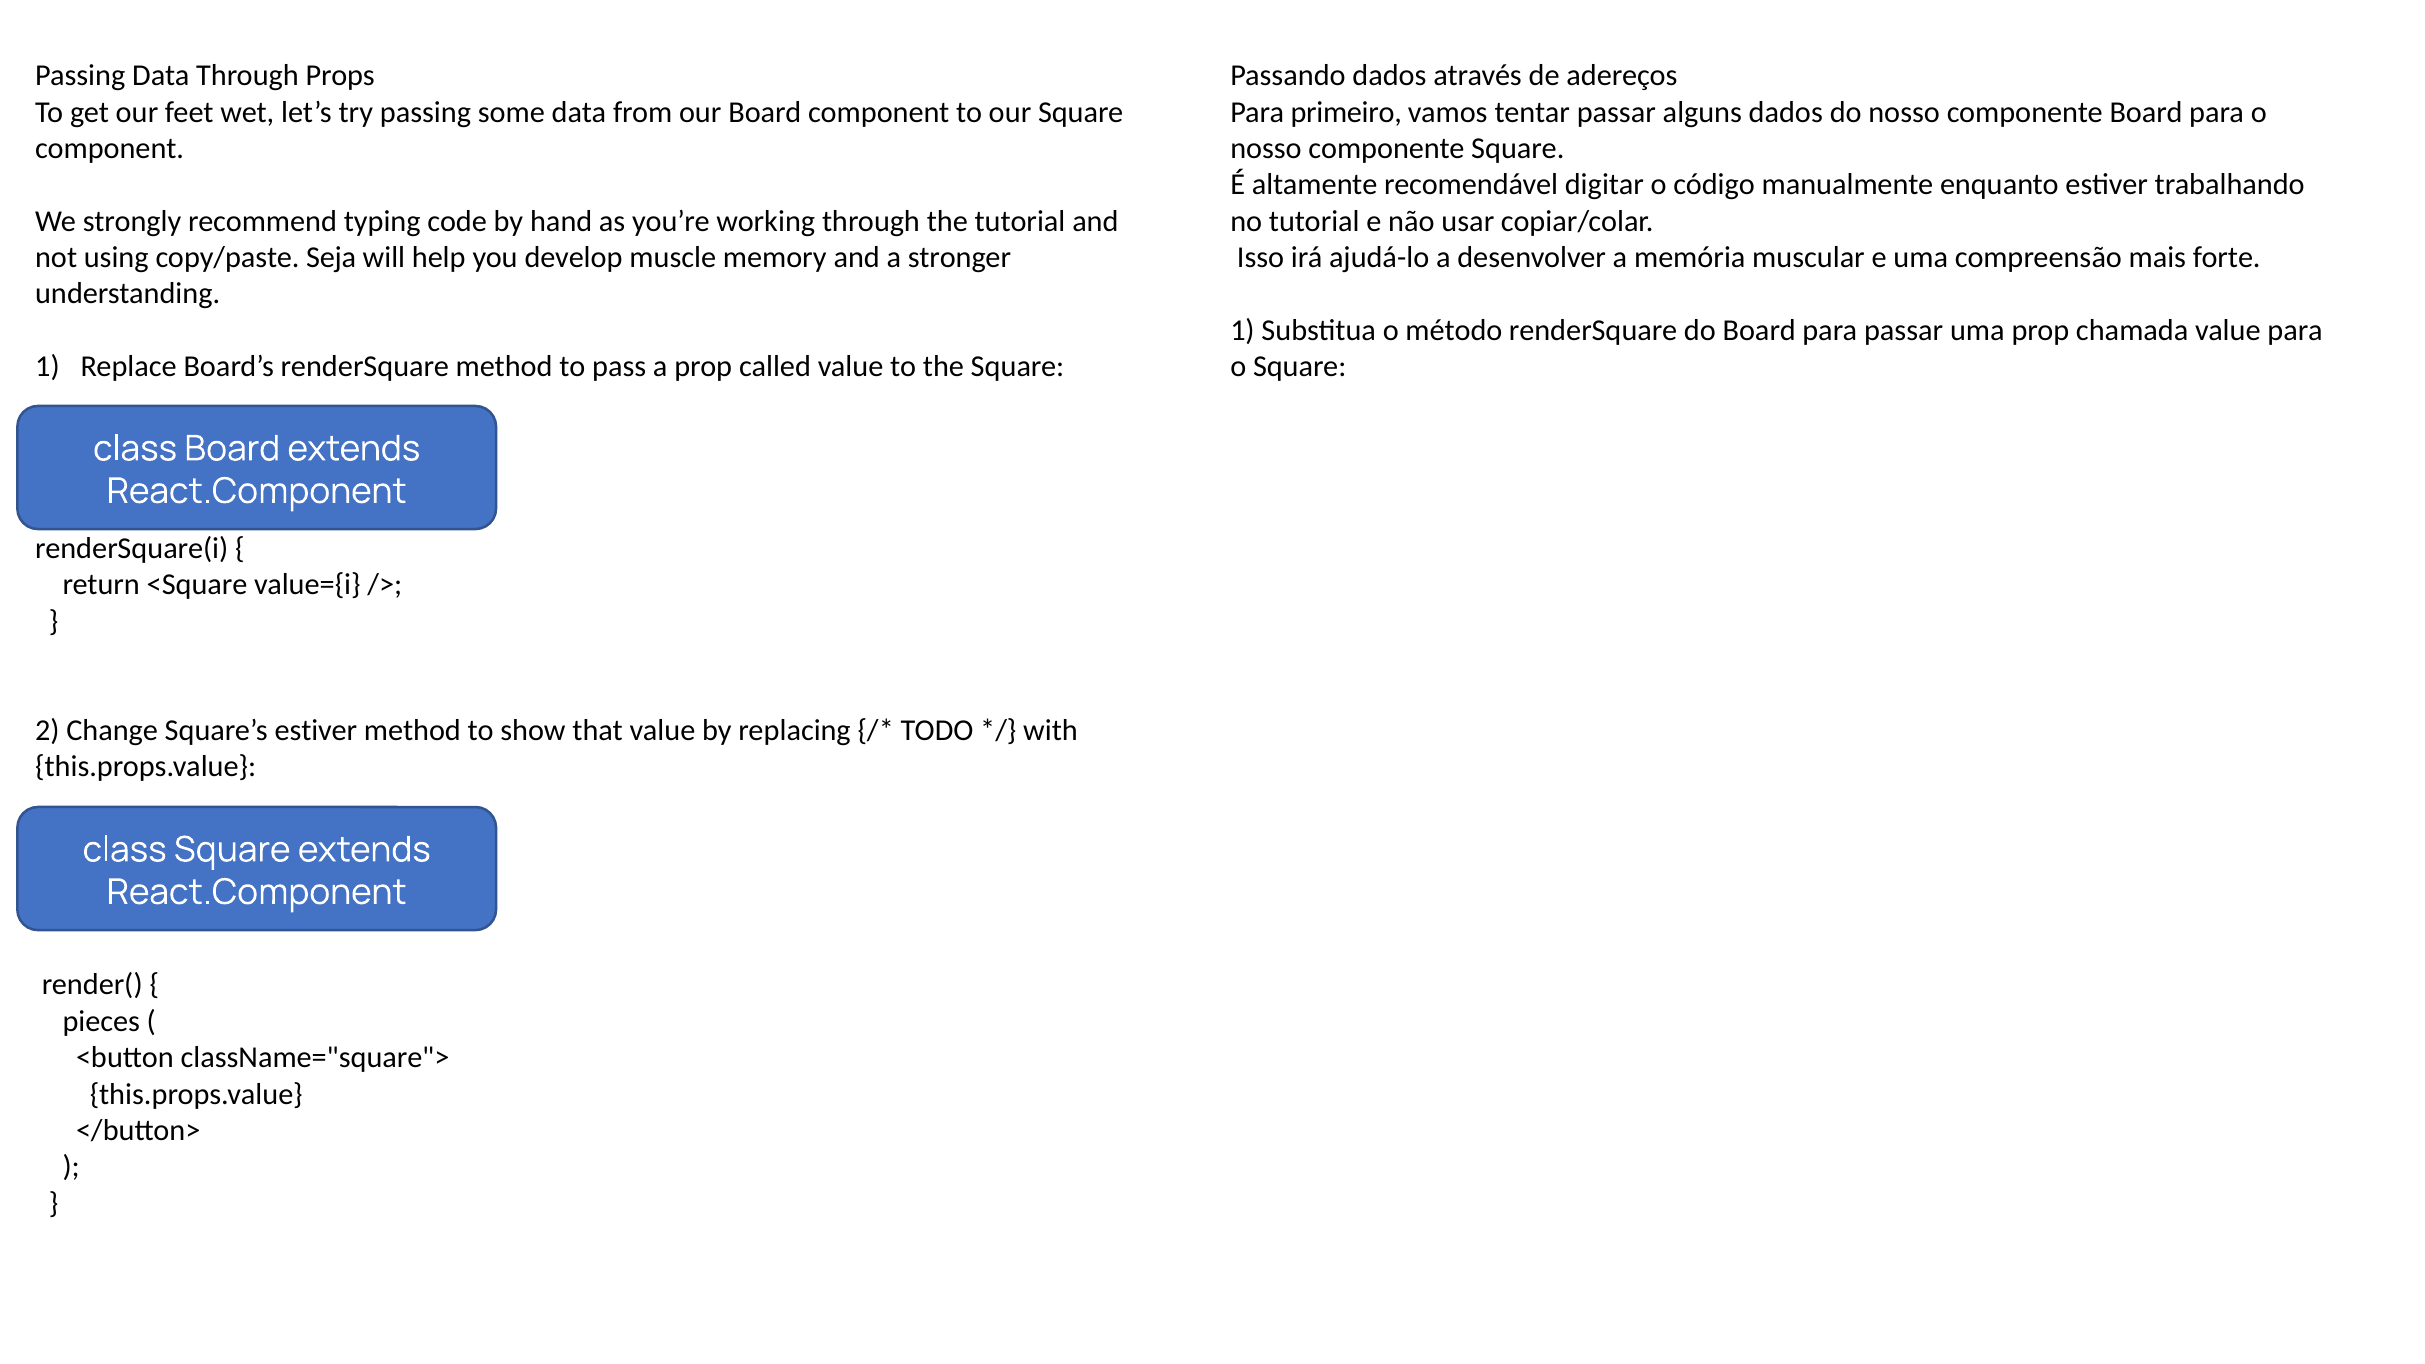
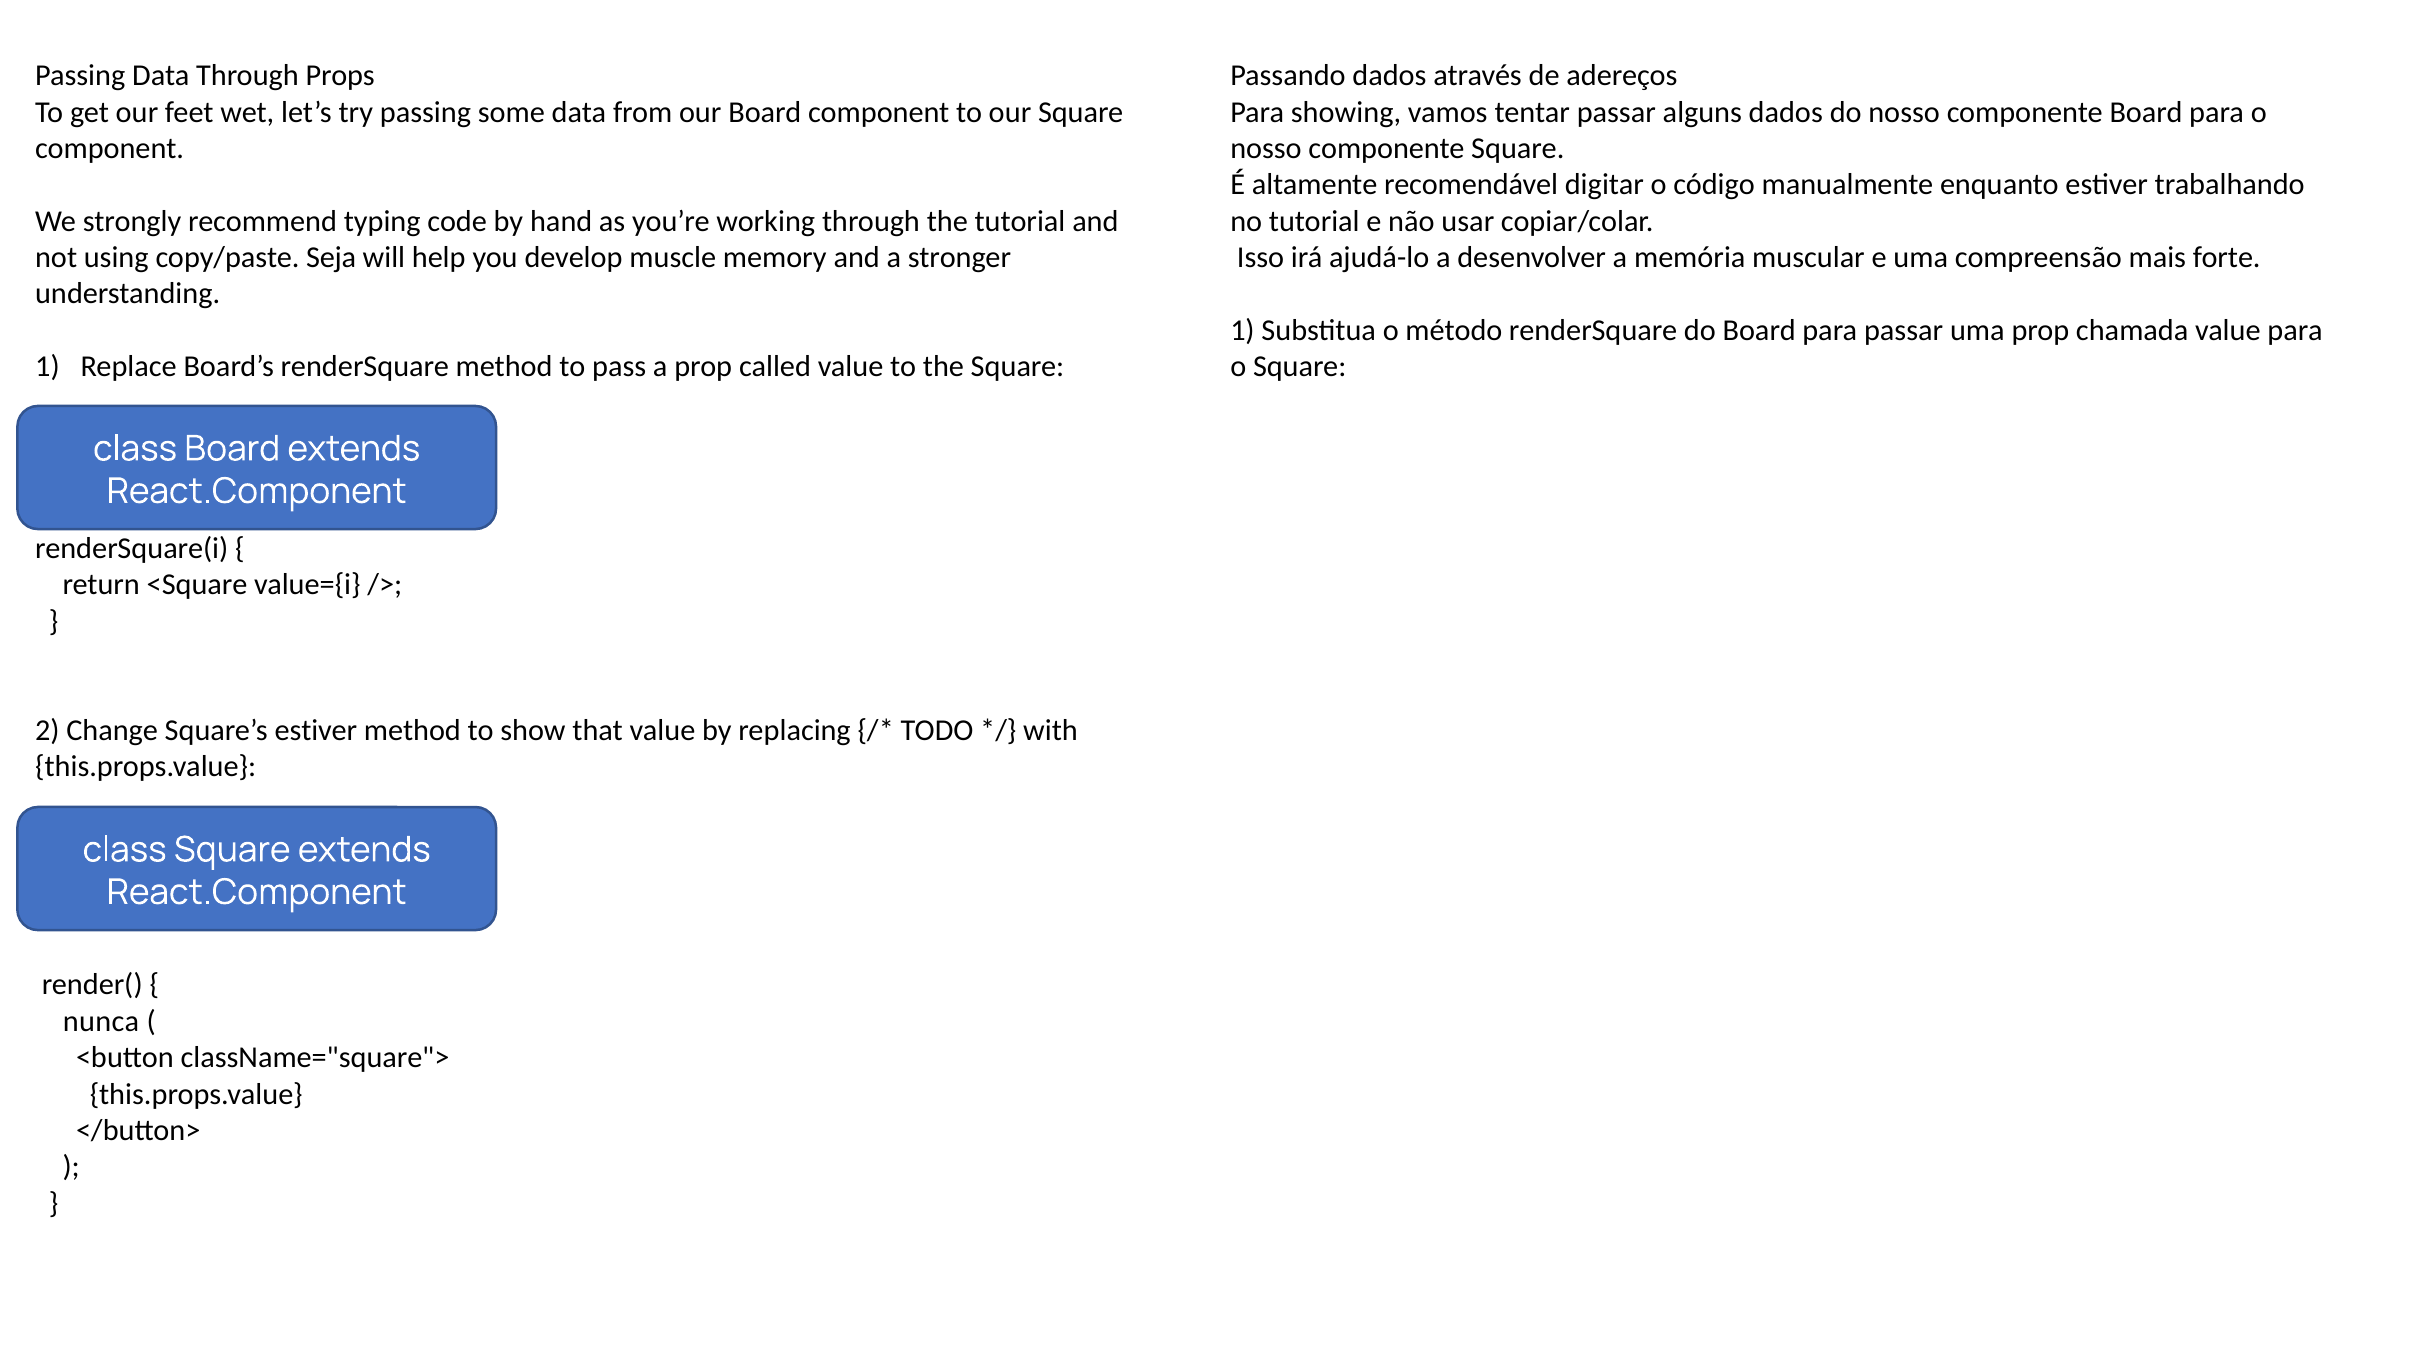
primeiro: primeiro -> showing (1346, 112)
pieces: pieces -> nunca (101, 1021)
